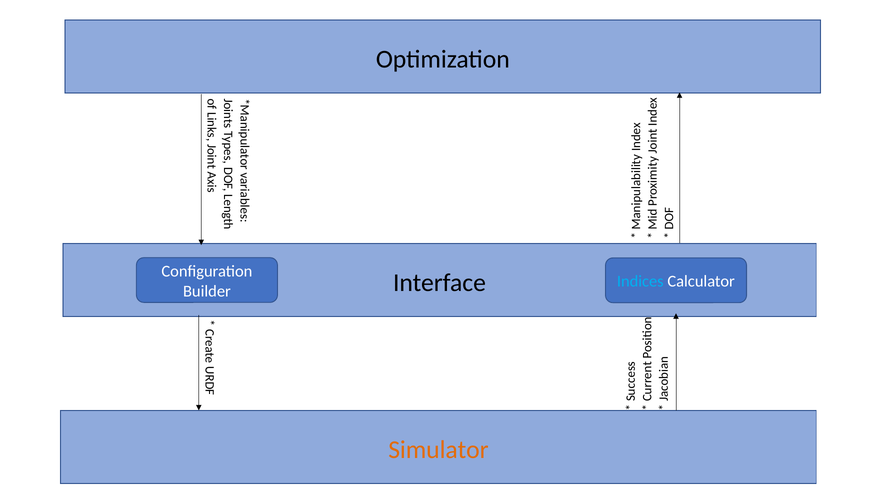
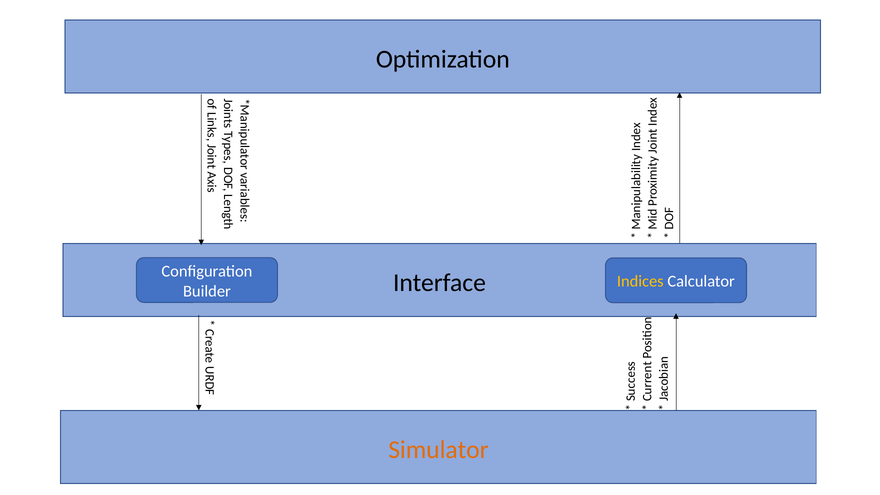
Indices colour: light blue -> yellow (640, 281)
